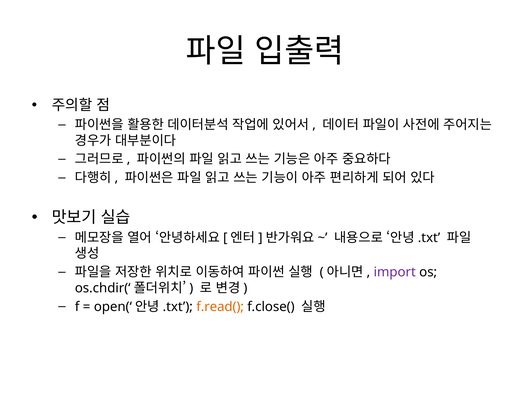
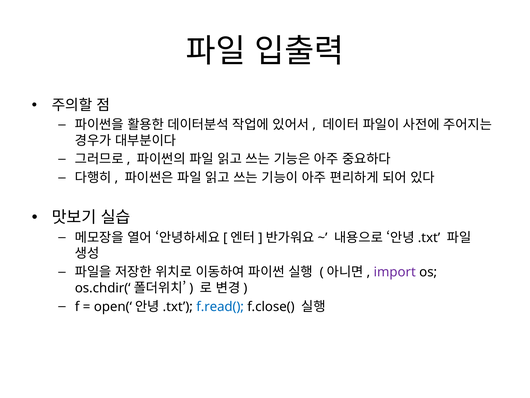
f.read( colour: orange -> blue (220, 306)
